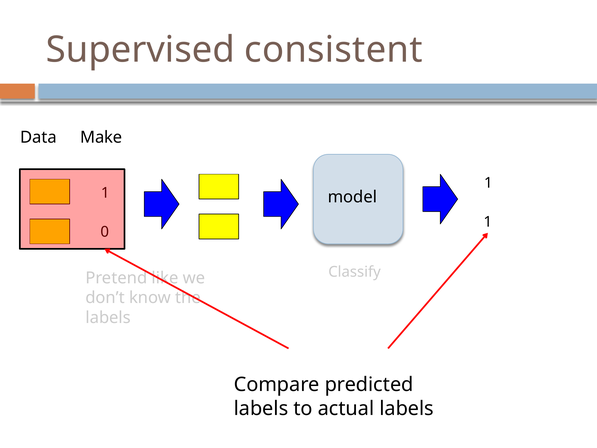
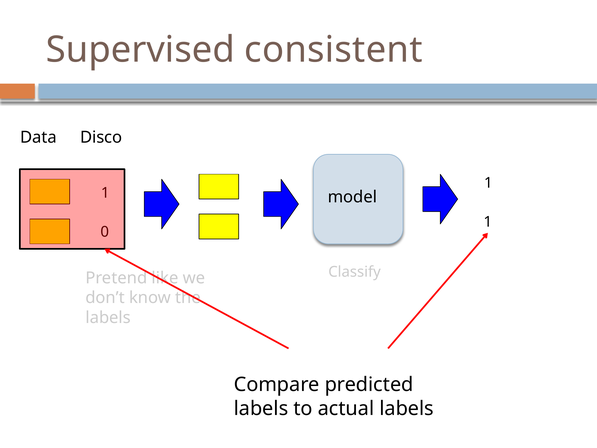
Make: Make -> Disco (101, 137)
